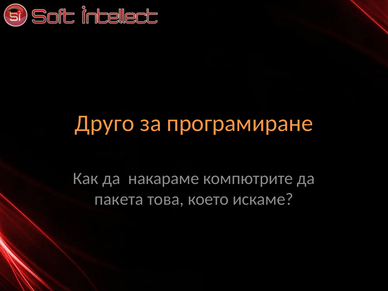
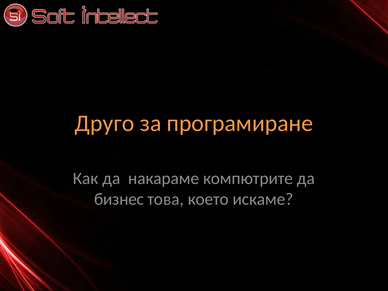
пакета: пакета -> бизнес (119, 199)
